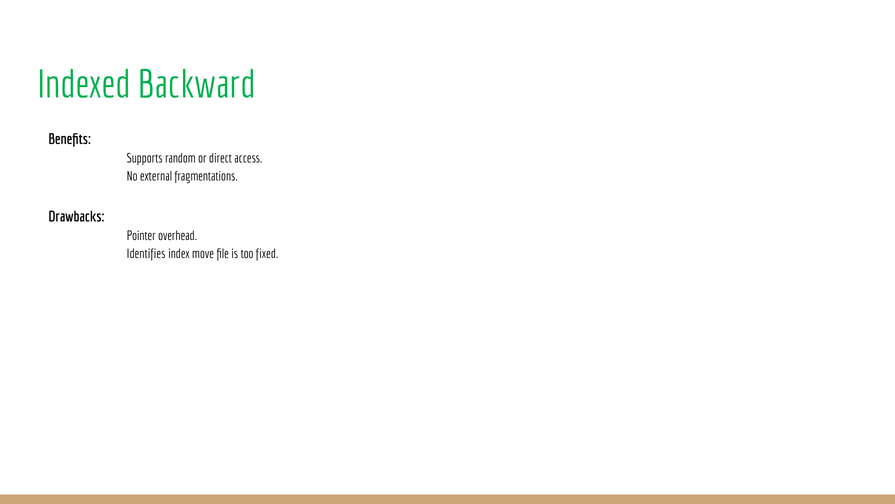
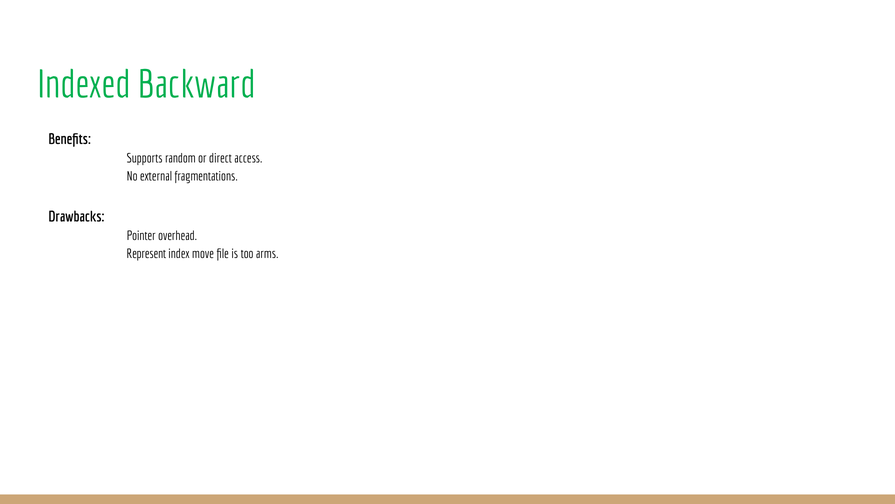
Identifies: Identifies -> Represent (146, 254)
fixed: fixed -> arms (267, 254)
